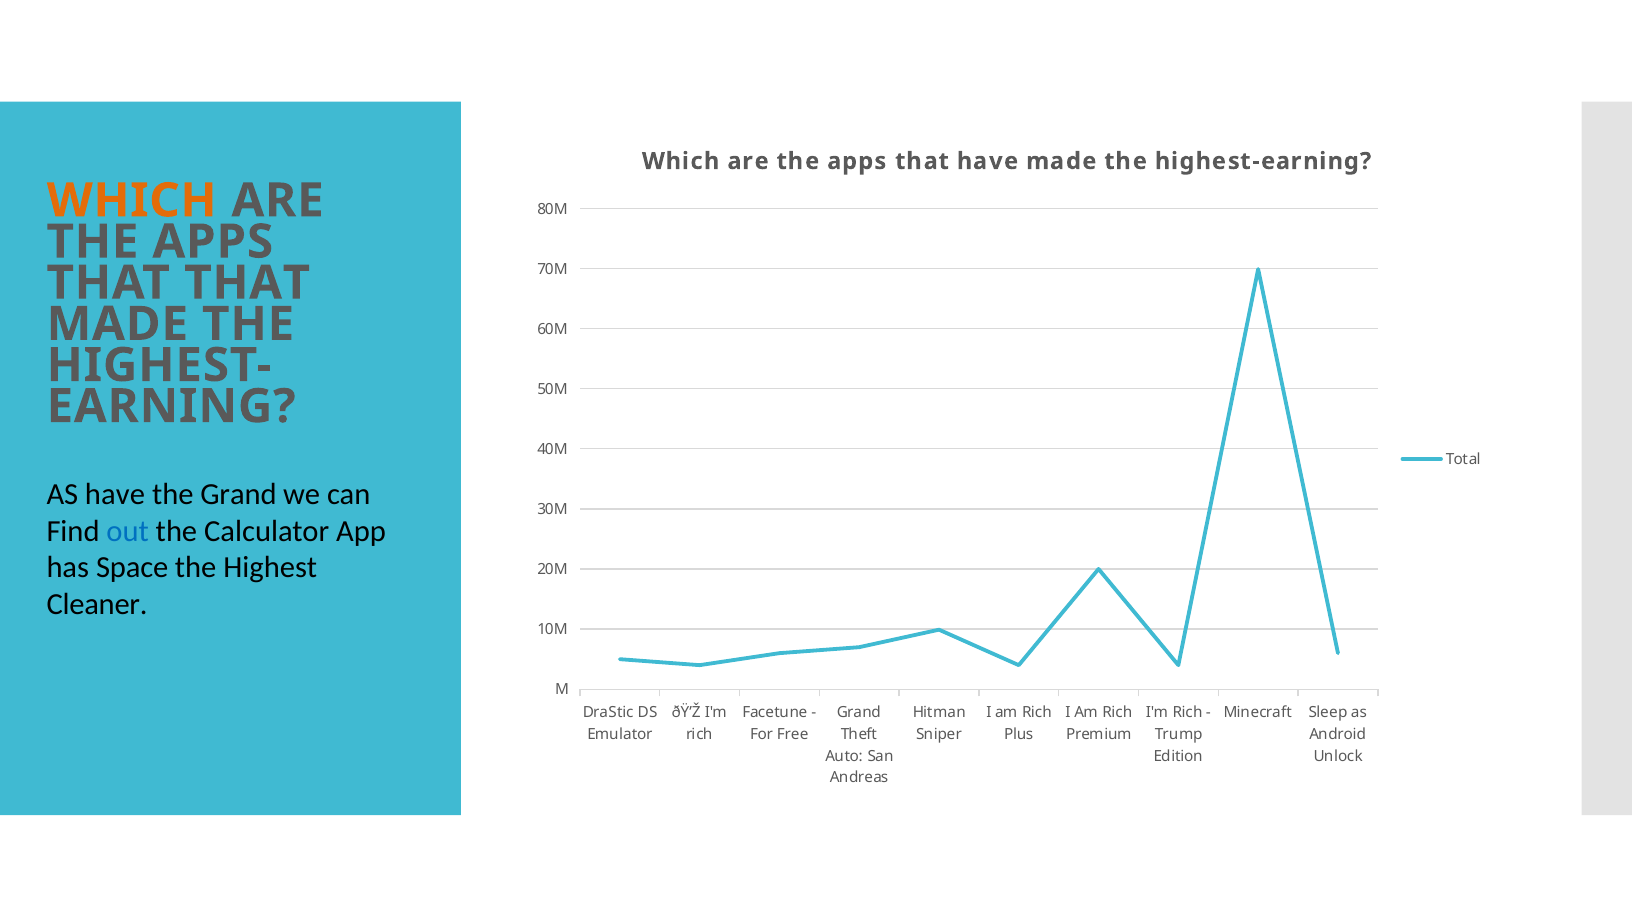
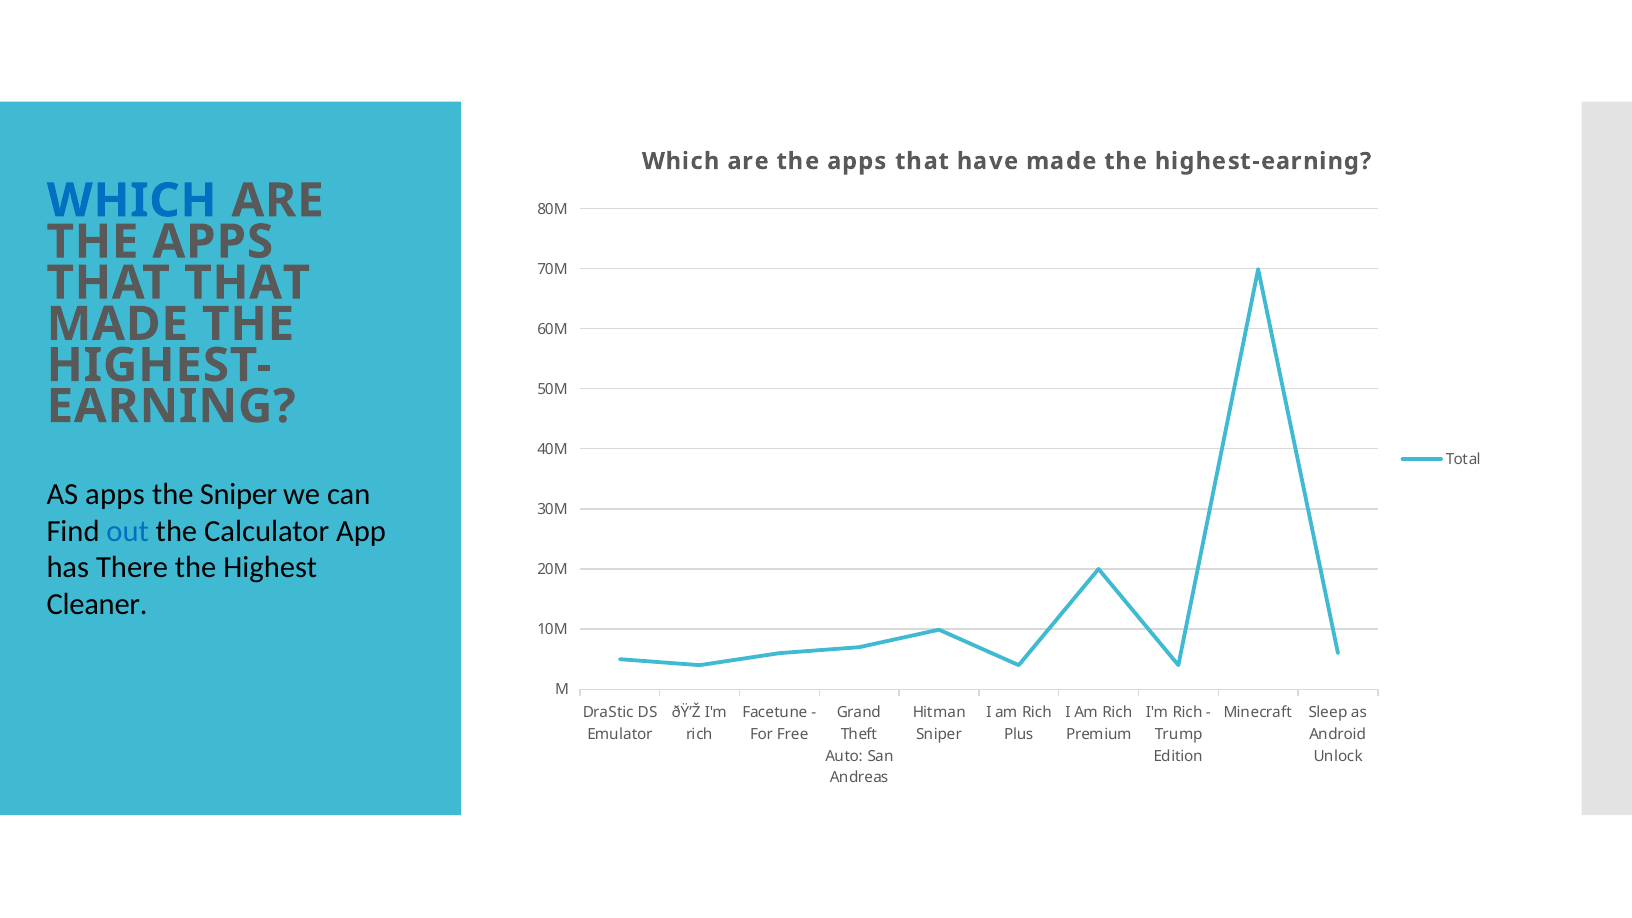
WHICH colour: orange -> blue (132, 201)
AS have: have -> apps (115, 494)
the Grand: Grand -> Sniper (239, 494)
Space: Space -> There (132, 568)
